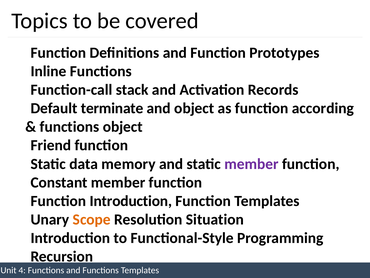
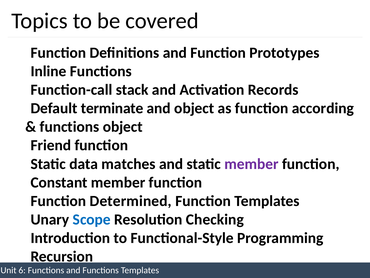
memory: memory -> matches (128, 164)
Introduction: Introduction -> Determined (131, 201)
Scope colour: orange -> blue (92, 219)
Situation: Situation -> Checking (215, 219)
4: 4 -> 6 (22, 270)
